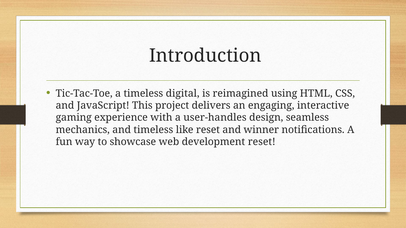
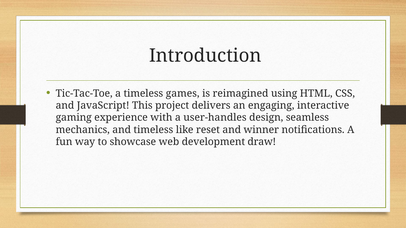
digital: digital -> games (183, 93)
development reset: reset -> draw (262, 142)
